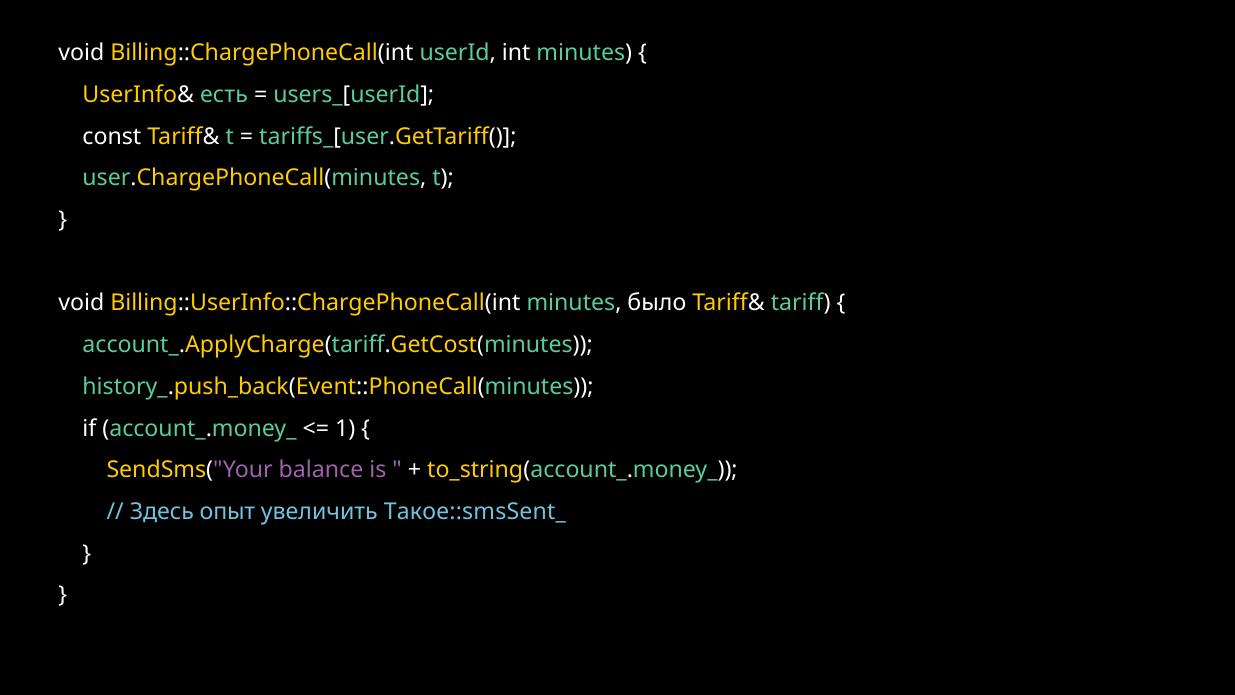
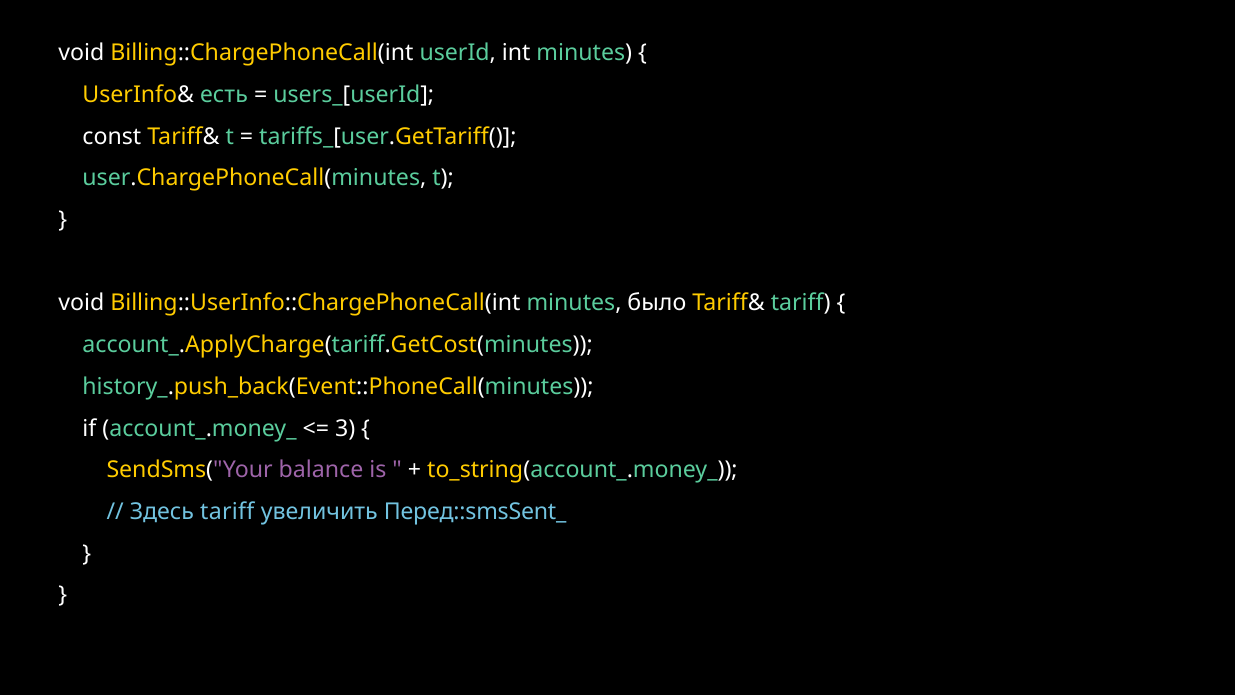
1: 1 -> 3 (345, 428)
Здесь опыт: опыт -> tariff (227, 512)
Такое::smsSent_: Такое::smsSent_ -> Перед::smsSent_ (475, 512)
